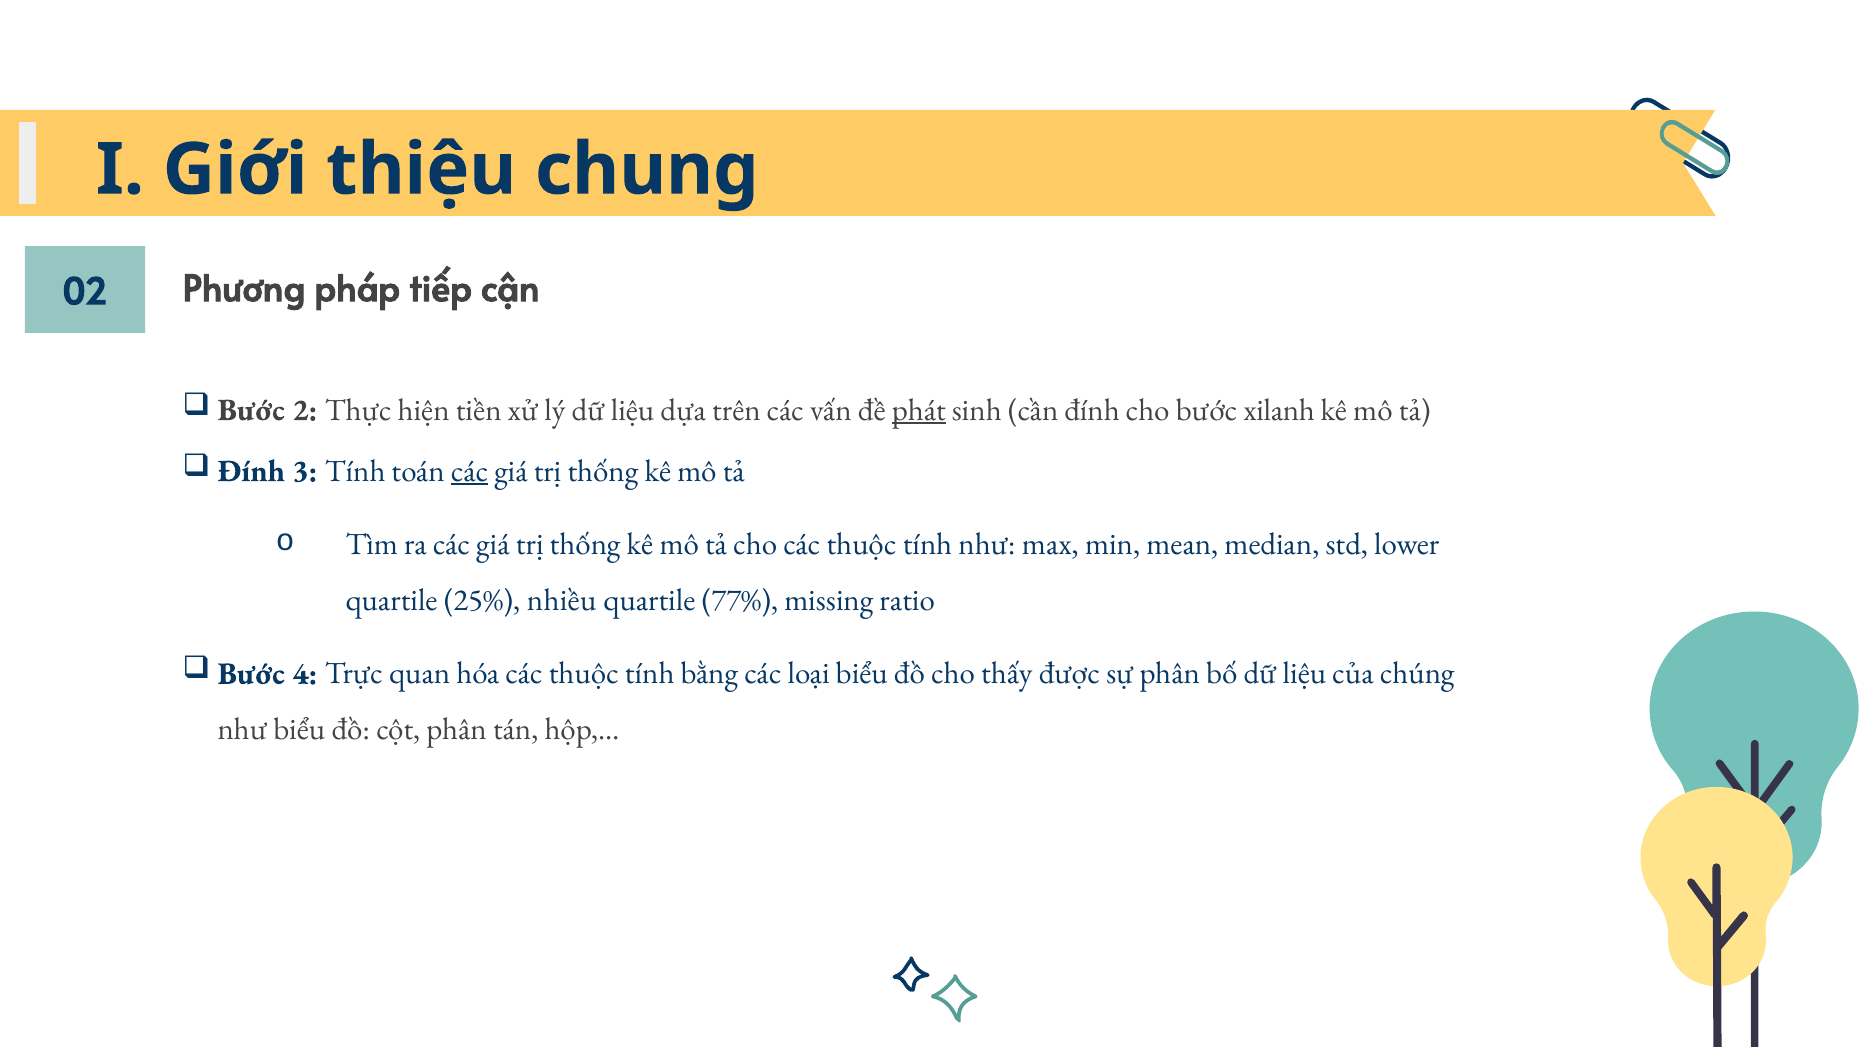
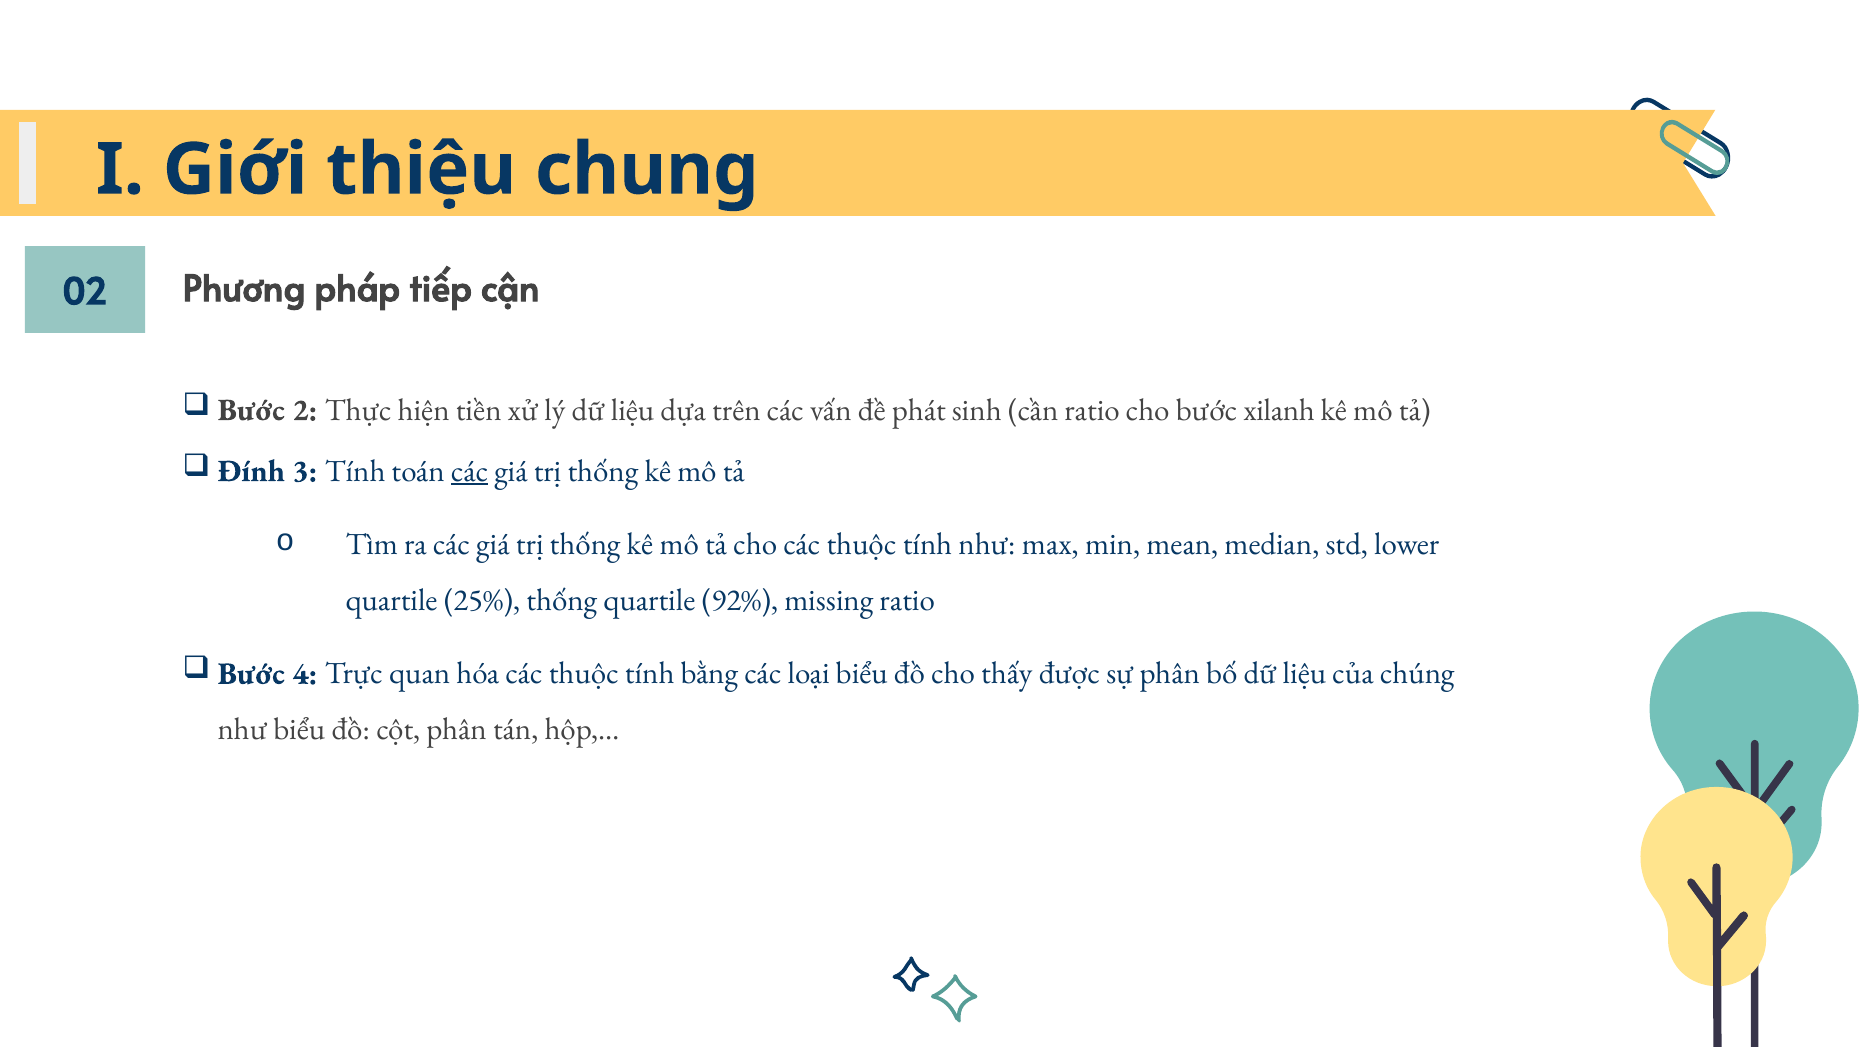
phát underline: present -> none (919, 410)
cần đính: đính -> ratio (1092, 410)
25% nhiều: nhiều -> thống (562, 600)
77%: 77% -> 92% (740, 600)
